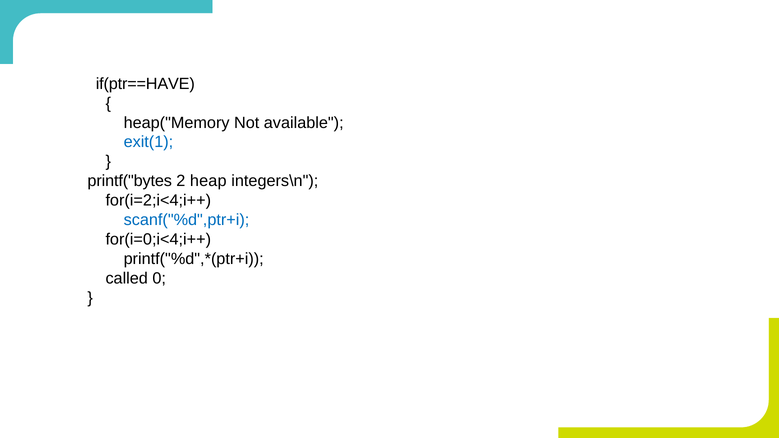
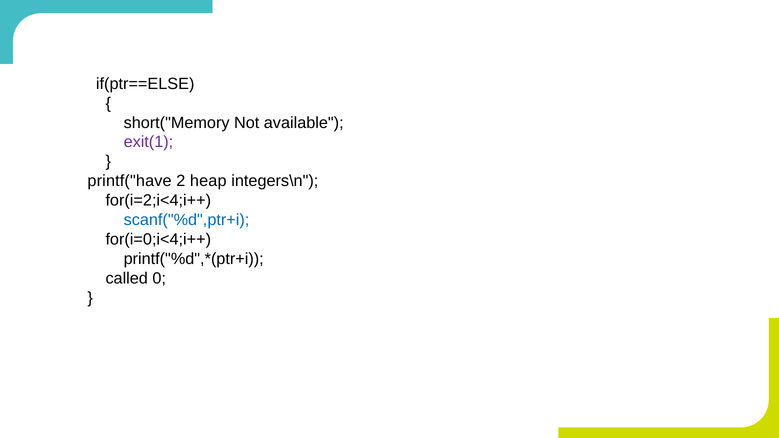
if(ptr==HAVE: if(ptr==HAVE -> if(ptr==ELSE (145, 84)
heap("Memory: heap("Memory -> short("Memory (177, 123)
exit(1 colour: blue -> purple (148, 142)
printf("bytes: printf("bytes -> printf("have (130, 181)
